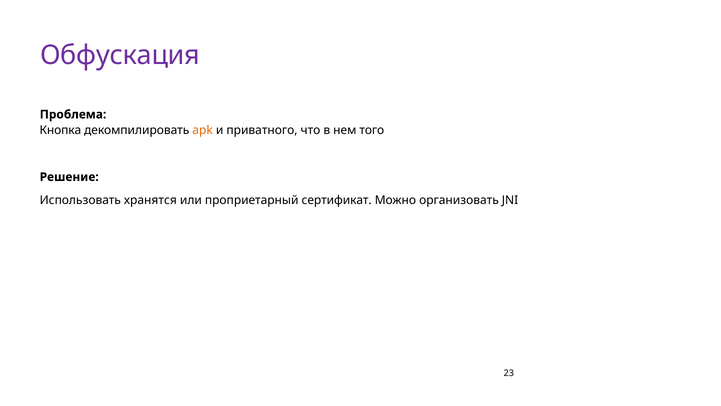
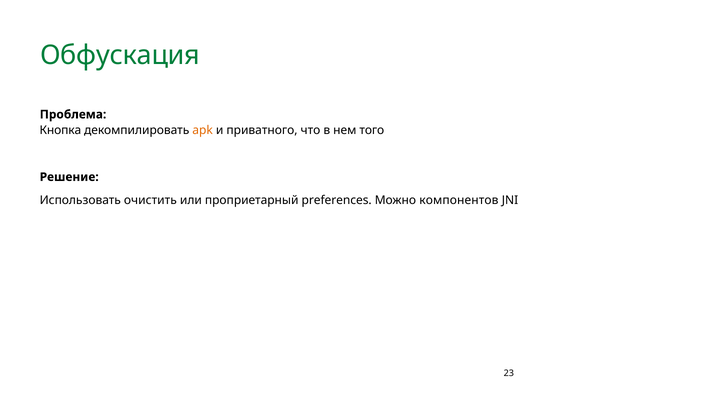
Обфускация colour: purple -> green (120, 55)
хранятся: хранятся -> очистить (150, 200)
сертификат: сертификат -> preferences (337, 200)
организовать: организовать -> компонентов (459, 200)
